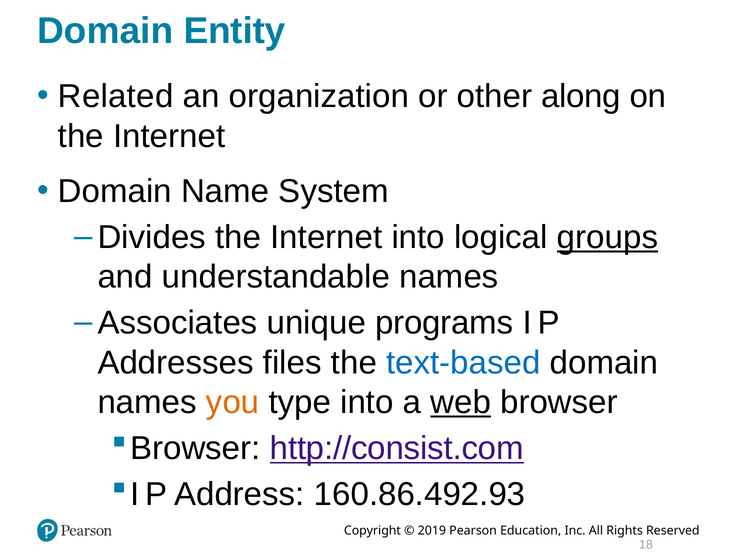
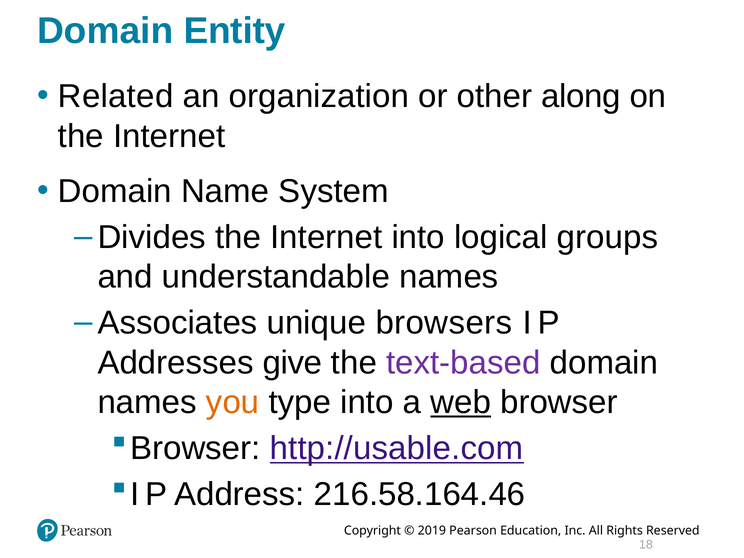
groups underline: present -> none (607, 237)
programs: programs -> browsers (444, 323)
files: files -> give (292, 363)
text-based colour: blue -> purple (463, 363)
http://consist.com: http://consist.com -> http://usable.com (397, 448)
160.86.492.93: 160.86.492.93 -> 216.58.164.46 (420, 494)
